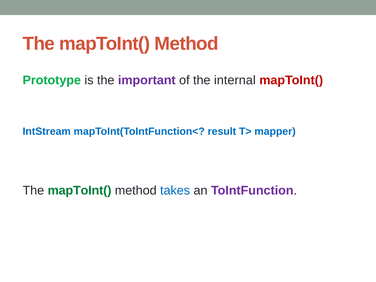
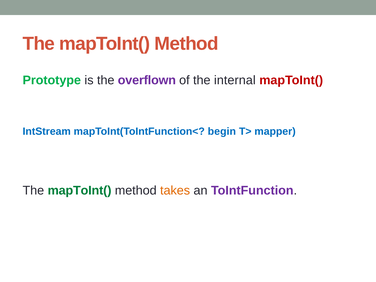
important: important -> overflown (147, 80)
result: result -> begin (222, 131)
takes colour: blue -> orange (175, 190)
